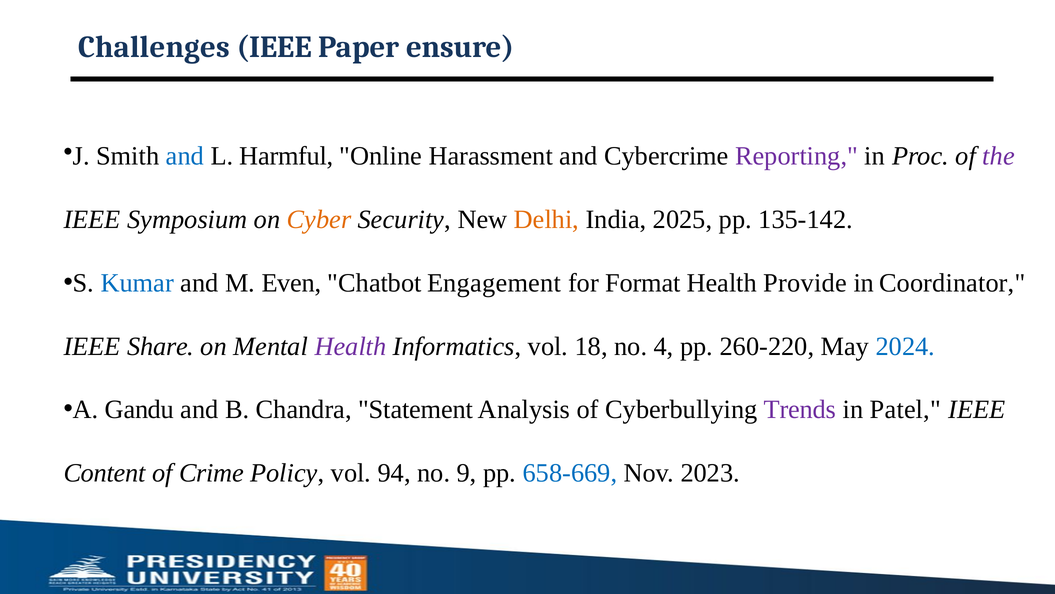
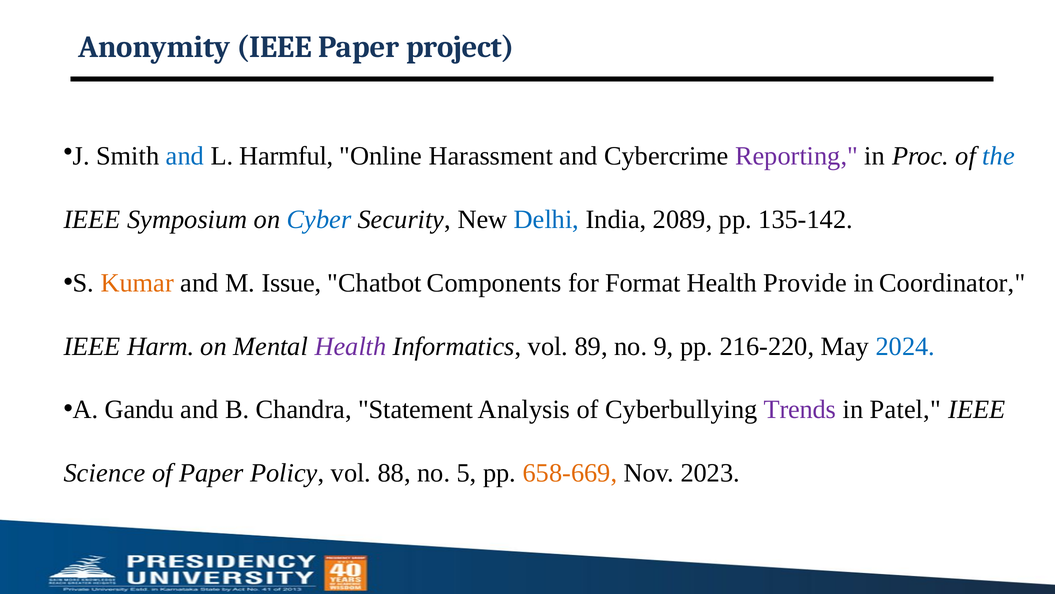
Challenges: Challenges -> Anonymity (154, 47)
ensure: ensure -> project (460, 47)
the colour: purple -> blue (999, 156)
Cyber colour: orange -> blue (319, 219)
Delhi colour: orange -> blue (546, 219)
2025: 2025 -> 2089 (683, 219)
Kumar colour: blue -> orange (137, 283)
Even: Even -> Issue (291, 283)
Engagement: Engagement -> Components (494, 283)
Share: Share -> Harm (161, 346)
18: 18 -> 89 (591, 346)
4: 4 -> 9 (664, 346)
260-220: 260-220 -> 216-220 (767, 346)
Content: Content -> Science (104, 473)
of Crime: Crime -> Paper (211, 473)
94: 94 -> 88 (394, 473)
9: 9 -> 5 (467, 473)
658-669 colour: blue -> orange (570, 473)
